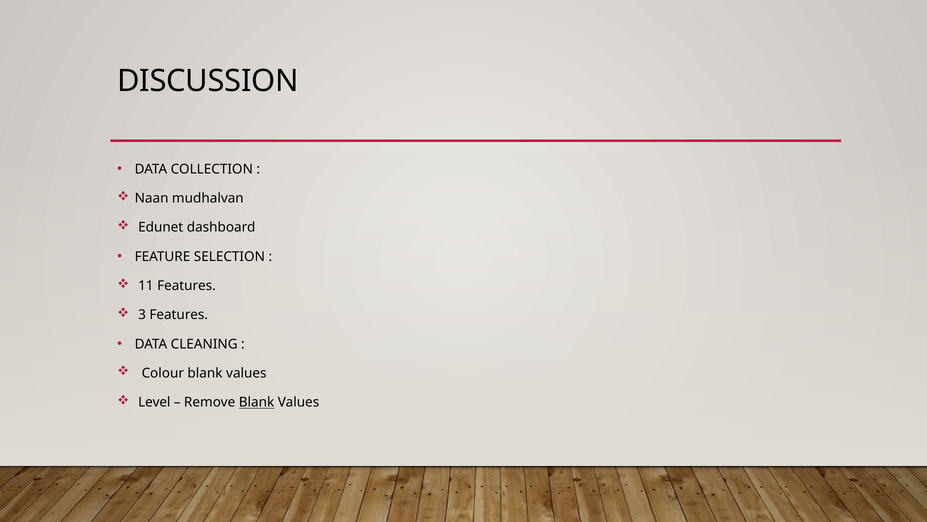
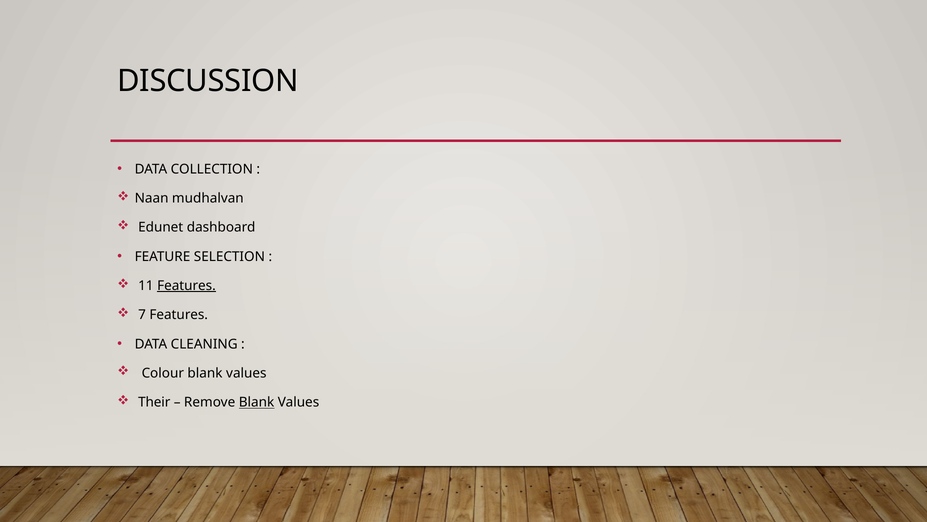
Features underline: none -> present (186, 286)
3: 3 -> 7 (142, 315)
Level: Level -> Their (154, 402)
